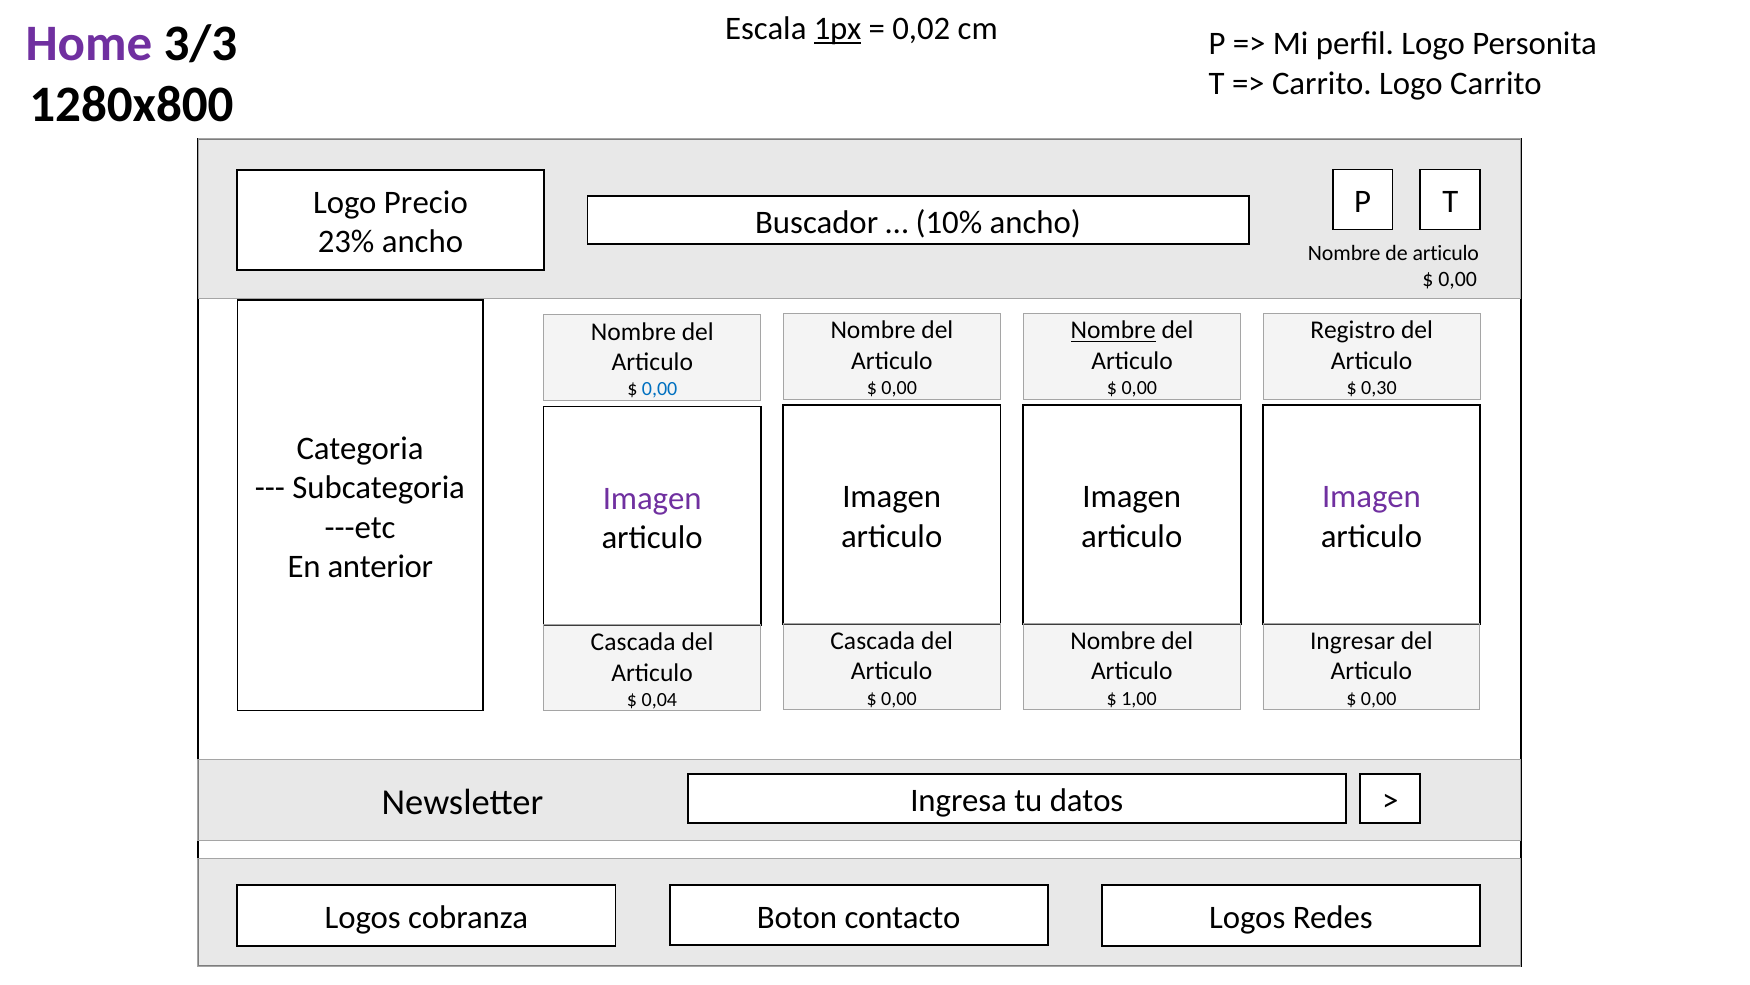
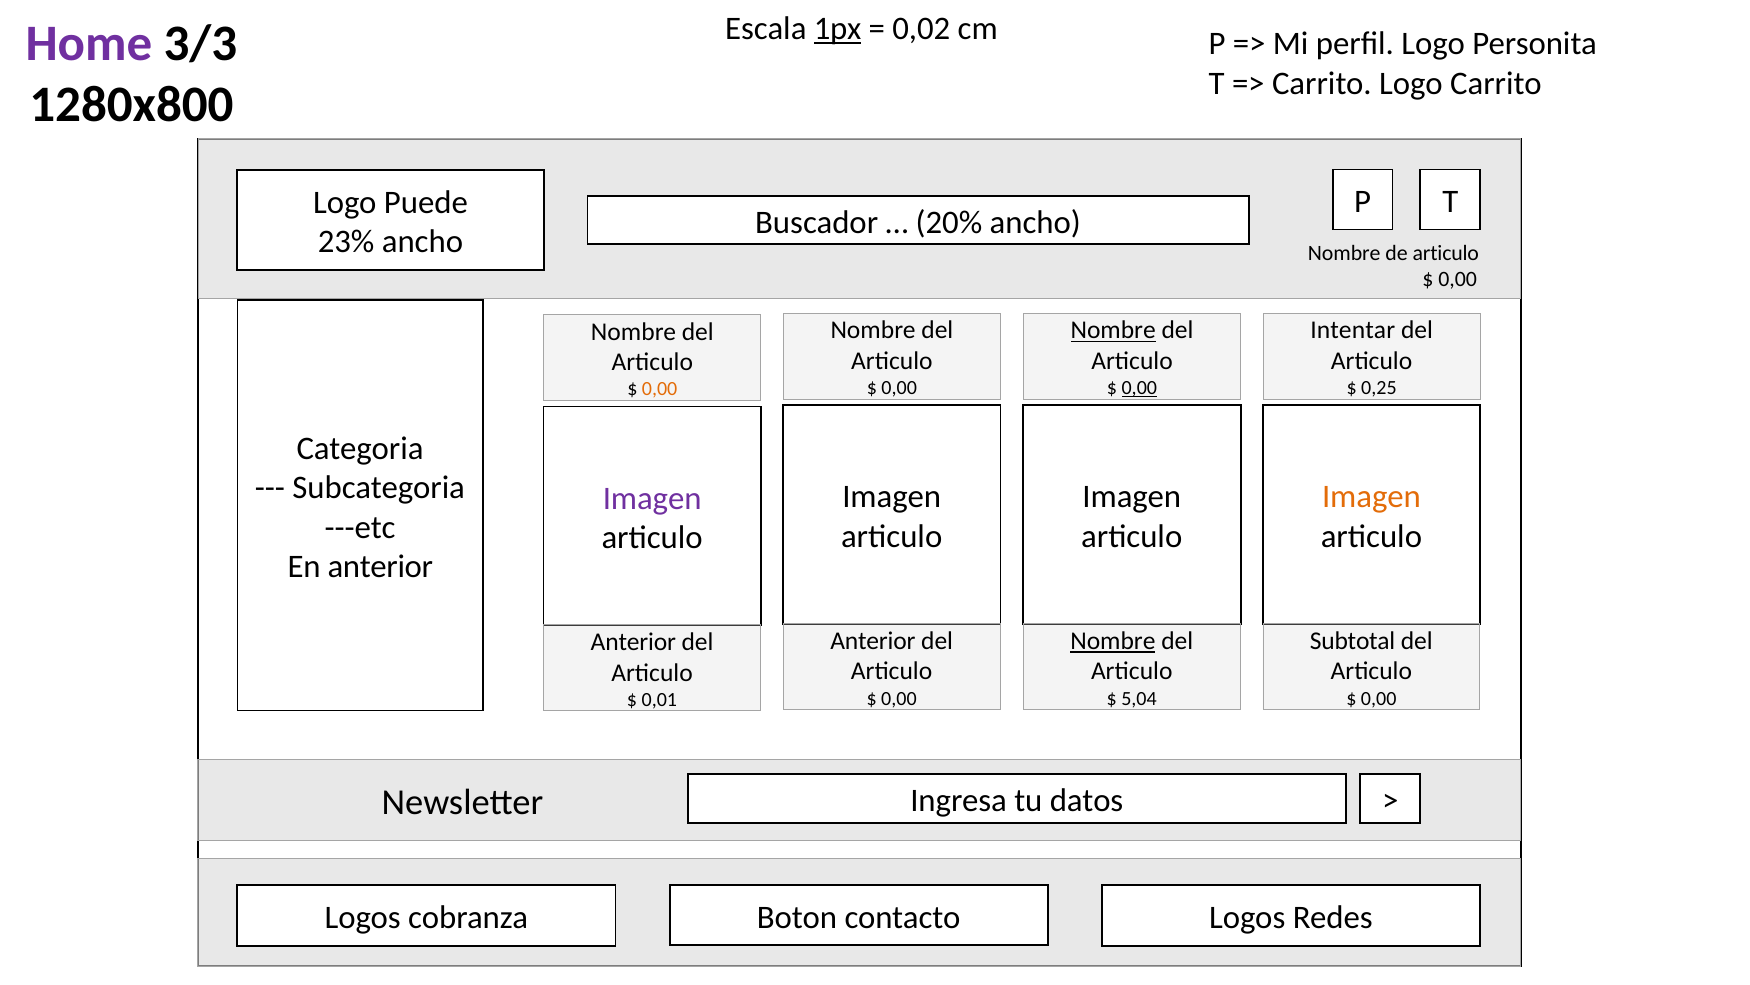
Precio: Precio -> Puede (426, 202)
10%: 10% -> 20% (949, 222)
Registro: Registro -> Intentar (1353, 330)
0,00 underline: none -> present (1139, 388)
0,30: 0,30 -> 0,25 (1379, 388)
0,00 colour: blue -> orange (660, 389)
Imagen colour: purple -> orange (1371, 497)
Cascada: Cascada -> Anterior (873, 640)
Nombre underline: none -> present (1113, 640)
Ingresar: Ingresar -> Subtotal (1353, 640)
Cascada: Cascada -> Anterior (633, 642)
1,00: 1,00 -> 5,04 (1139, 698)
0,04: 0,04 -> 0,01 (659, 699)
